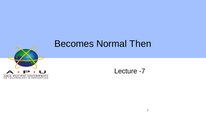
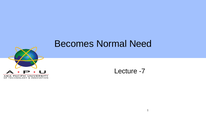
Then: Then -> Need (140, 44)
